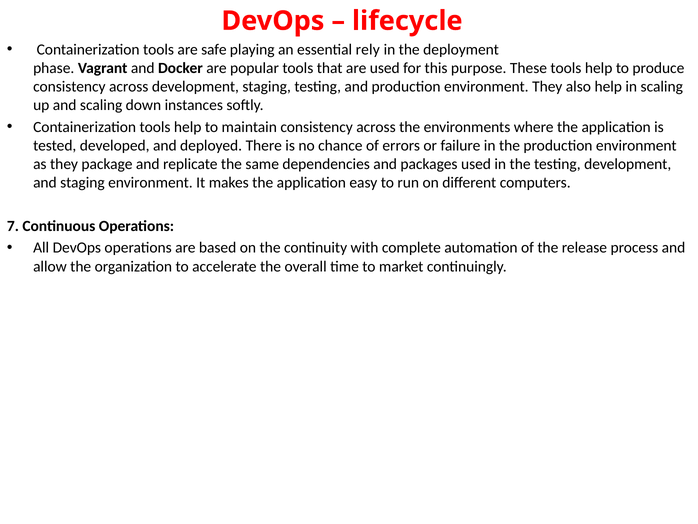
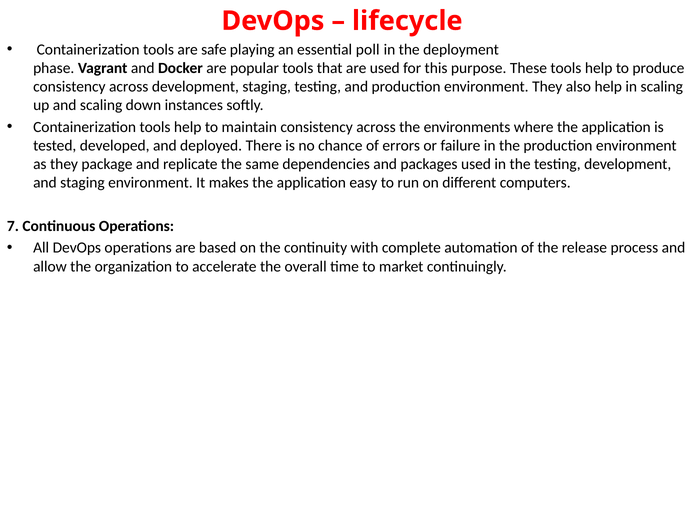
rely: rely -> poll (368, 49)
